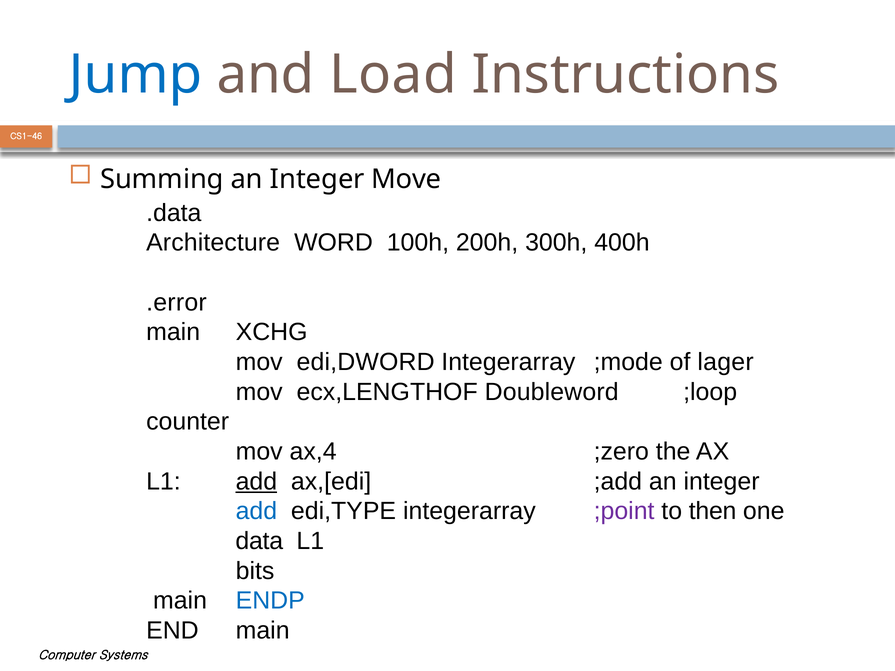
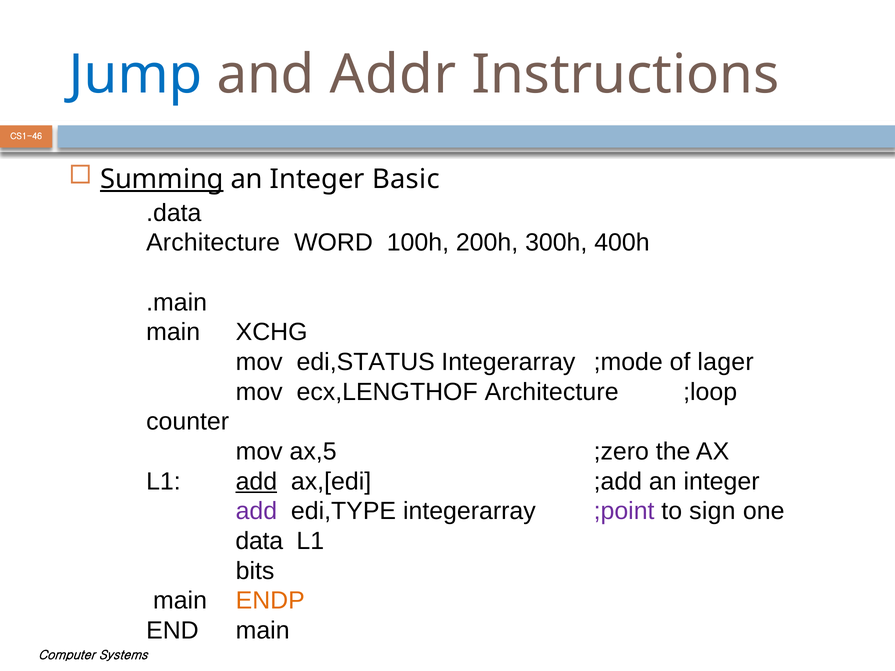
Load: Load -> Addr (393, 75)
Summing underline: none -> present (162, 179)
Move: Move -> Basic (406, 179)
.error: .error -> .main (177, 302)
edi,DWORD: edi,DWORD -> edi,STATUS (366, 362)
ecx,LENGTHOF Doubleword: Doubleword -> Architecture (552, 392)
ax,4: ax,4 -> ax,5 (313, 452)
add colour: blue -> purple (256, 511)
then: then -> sign (712, 511)
ENDP colour: blue -> orange (270, 601)
